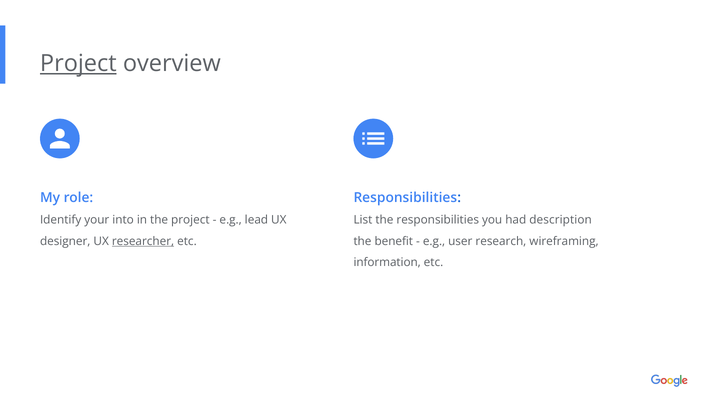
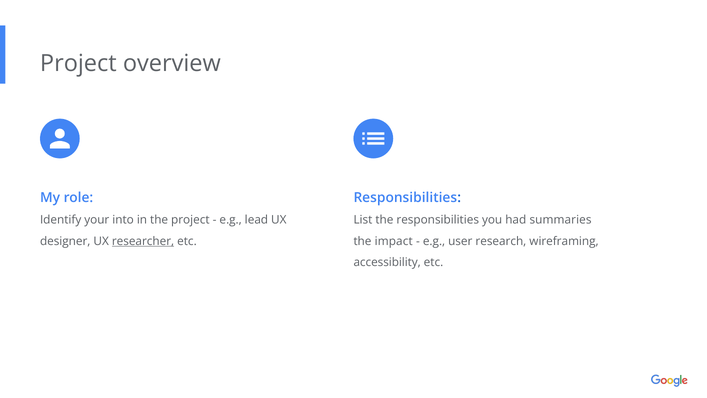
Project underline: present -> none (78, 63)
description: description -> summaries (561, 220)
benefit: benefit -> impact (394, 241)
information: information -> accessibility (387, 262)
